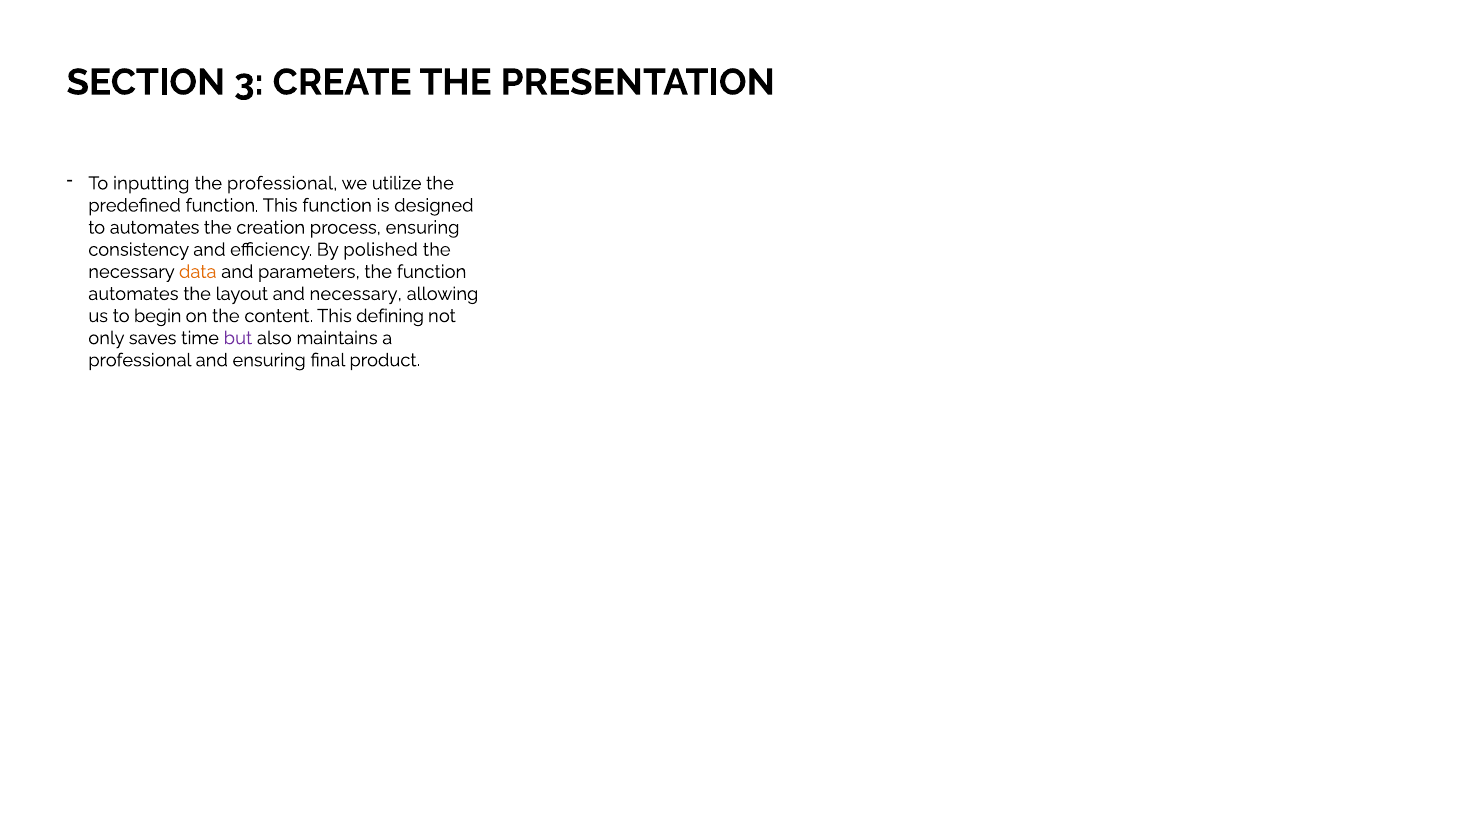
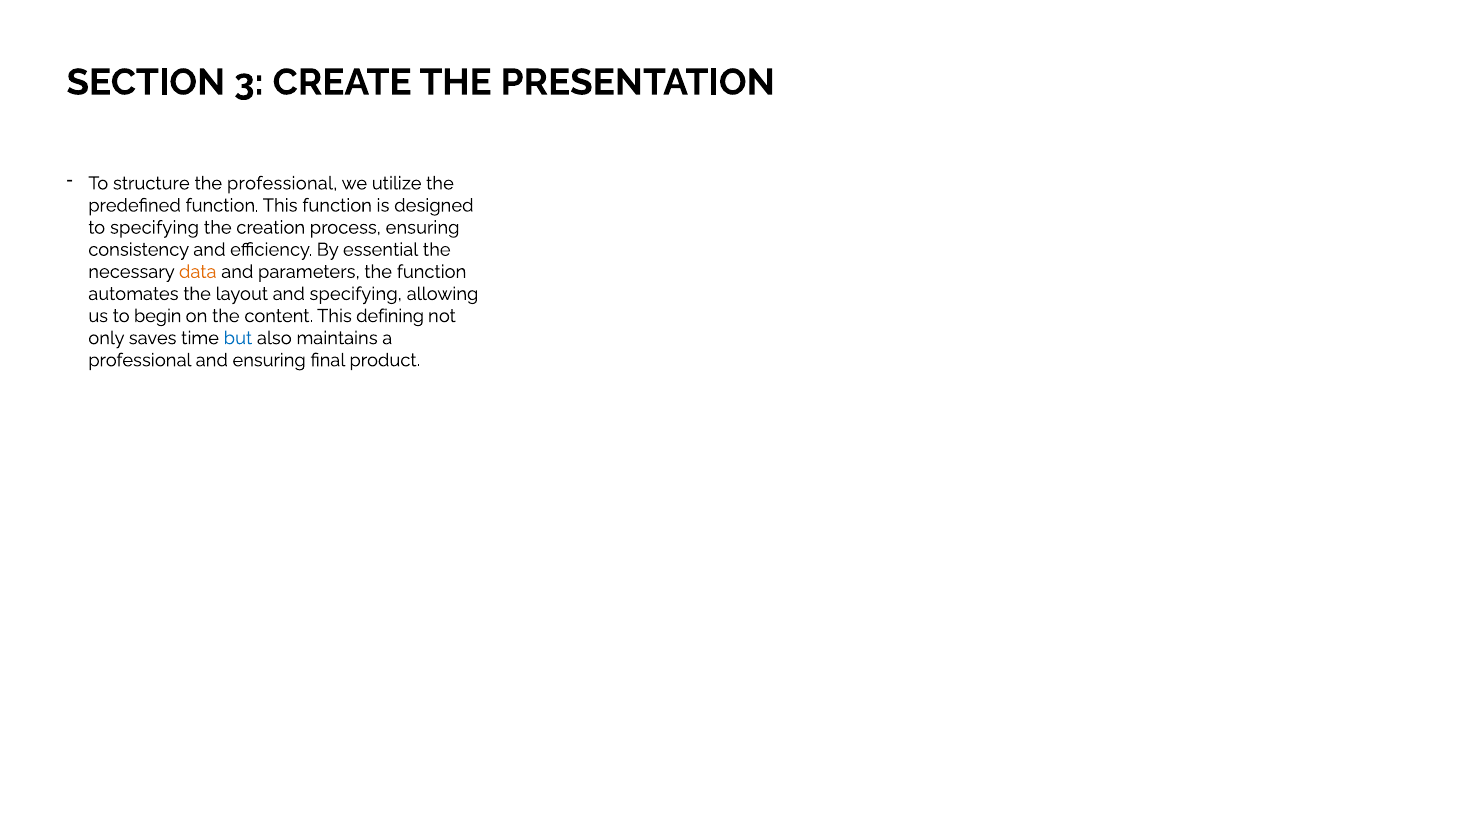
inputting: inputting -> structure (151, 183)
to automates: automates -> specifying (154, 227)
polished: polished -> essential (381, 250)
and necessary: necessary -> specifying (356, 294)
but colour: purple -> blue (238, 338)
